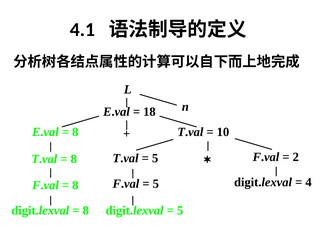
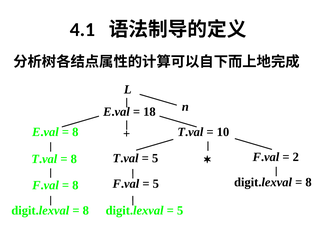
4: 4 -> 8 (309, 182)
